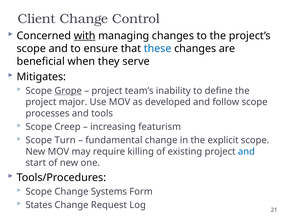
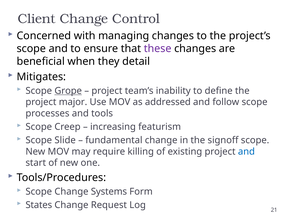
with underline: present -> none (85, 36)
these colour: blue -> purple (158, 48)
serve: serve -> detail (136, 61)
developed: developed -> addressed (168, 102)
Turn: Turn -> Slide (65, 140)
explicit: explicit -> signoff (223, 140)
